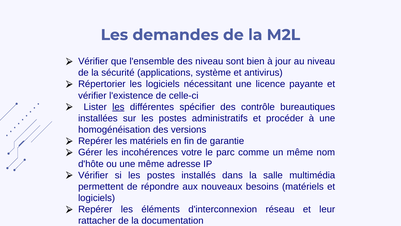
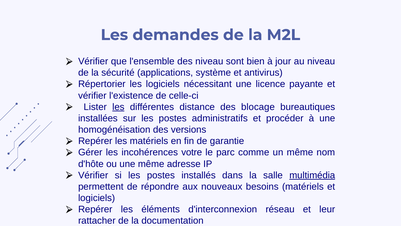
spécifier: spécifier -> distance (197, 107)
contrôle: contrôle -> blocage (258, 107)
multimédia underline: none -> present (312, 175)
